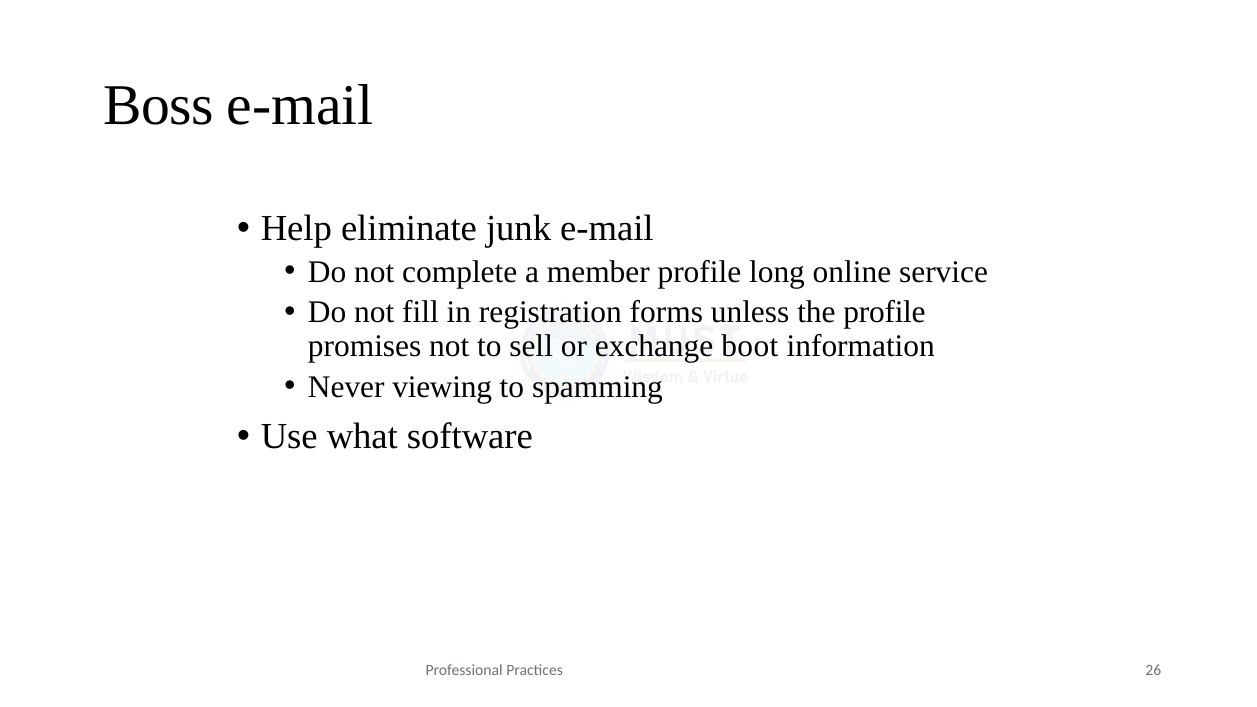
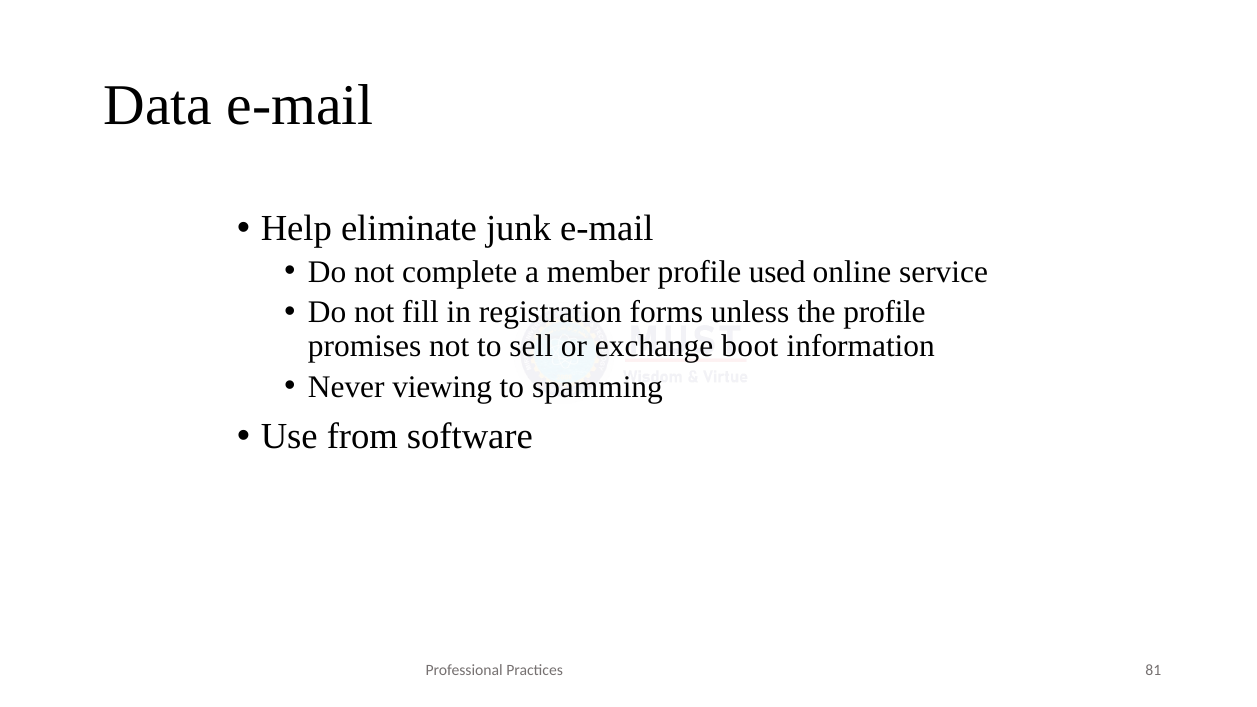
Boss: Boss -> Data (158, 106)
long: long -> used (777, 272)
what: what -> from (362, 437)
26: 26 -> 81 (1153, 670)
